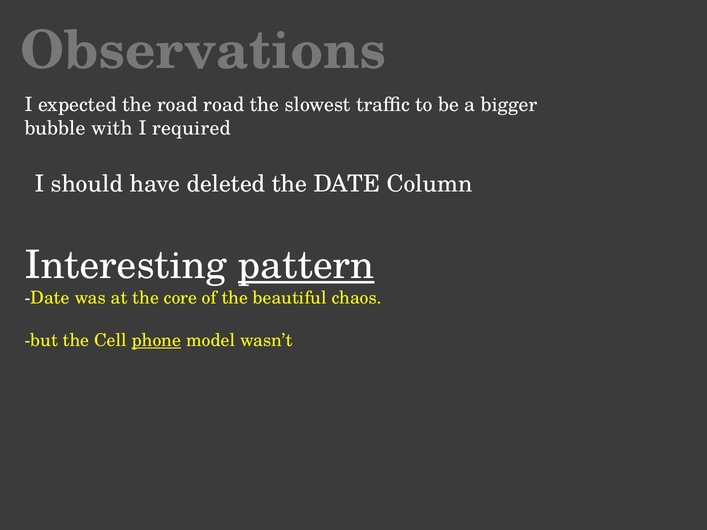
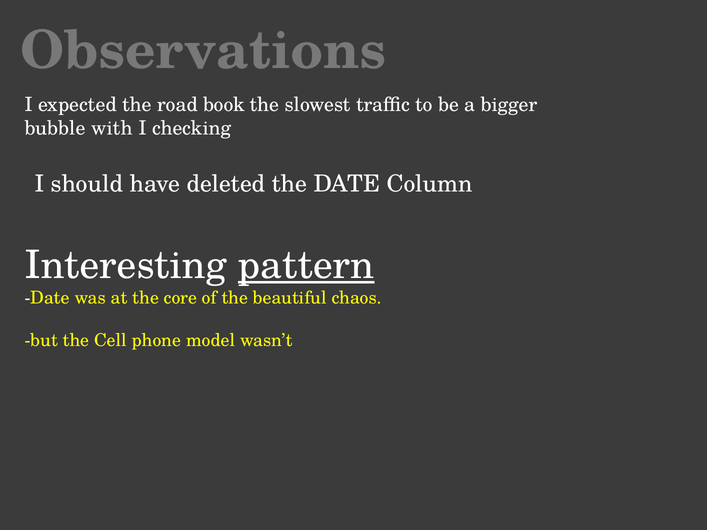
road road: road -> book (224, 105)
required: required -> checking (192, 129)
phone underline: present -> none (156, 341)
